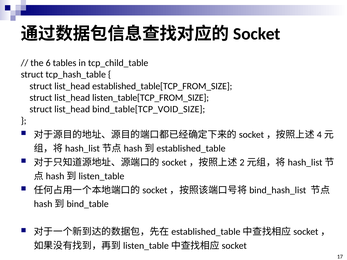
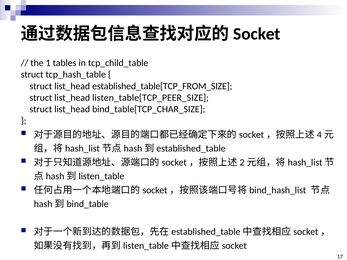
6: 6 -> 1 (48, 63)
listen_table[TCP_FROM_SIZE: listen_table[TCP_FROM_SIZE -> listen_table[TCP_PEER_SIZE (150, 98)
bind_table[TCP_VOID_SIZE: bind_table[TCP_VOID_SIZE -> bind_table[TCP_CHAR_SIZE (149, 109)
